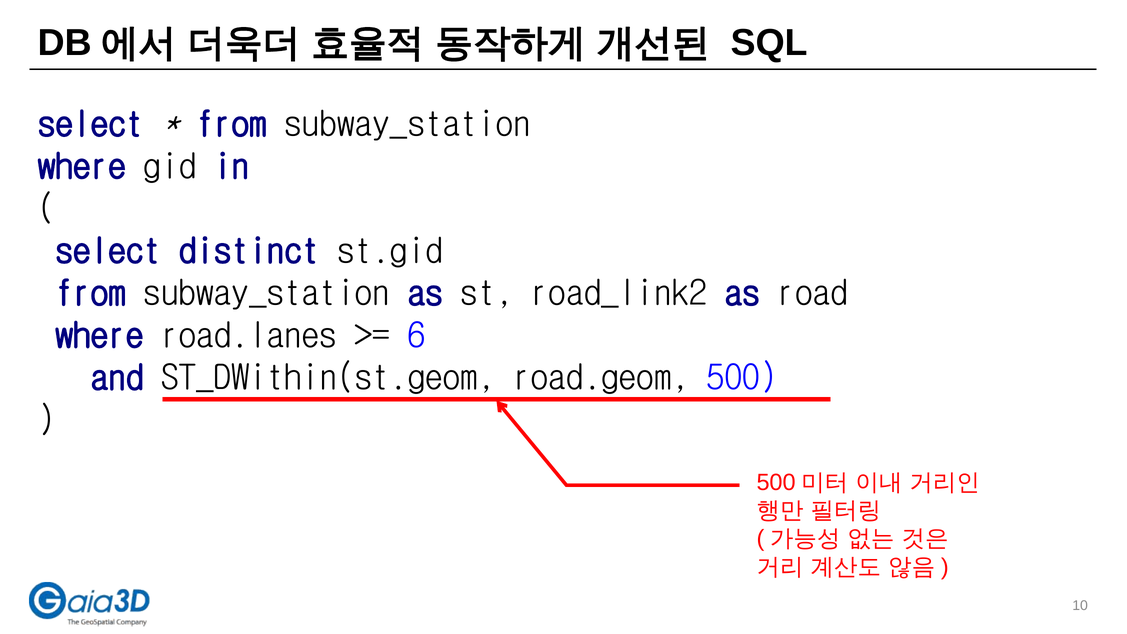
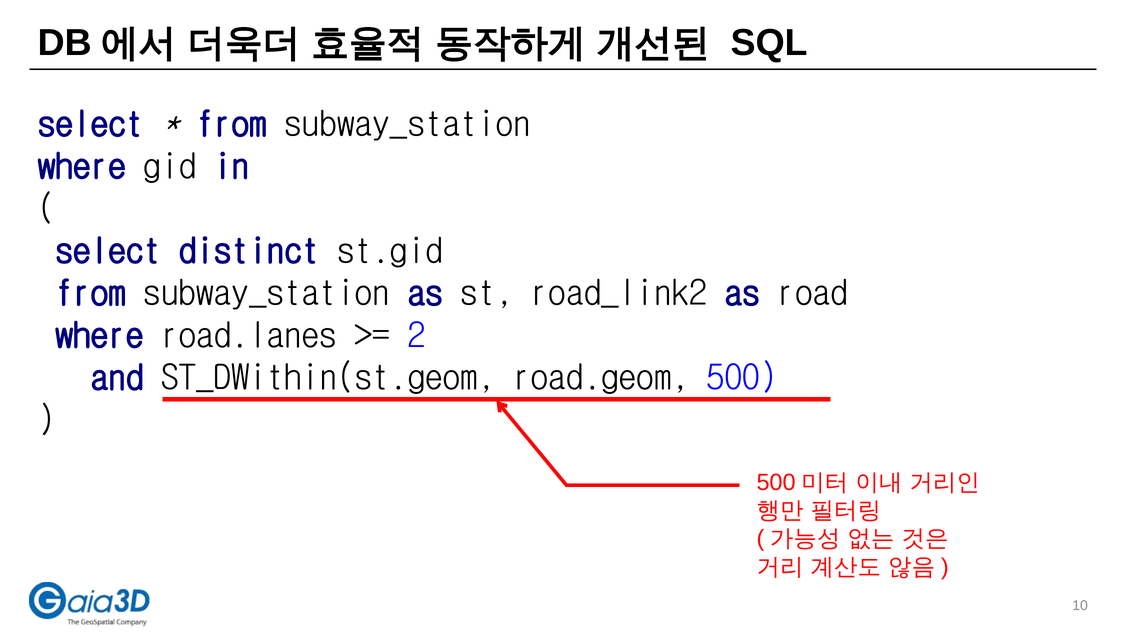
6: 6 -> 2 (416, 335)
